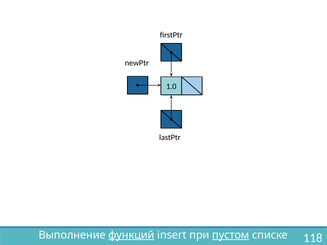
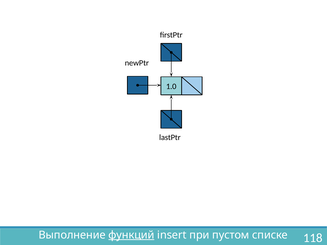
пустом underline: present -> none (231, 235)
